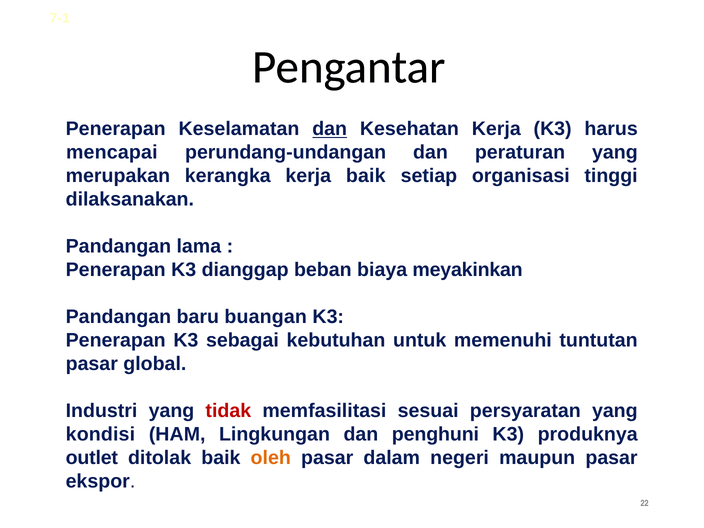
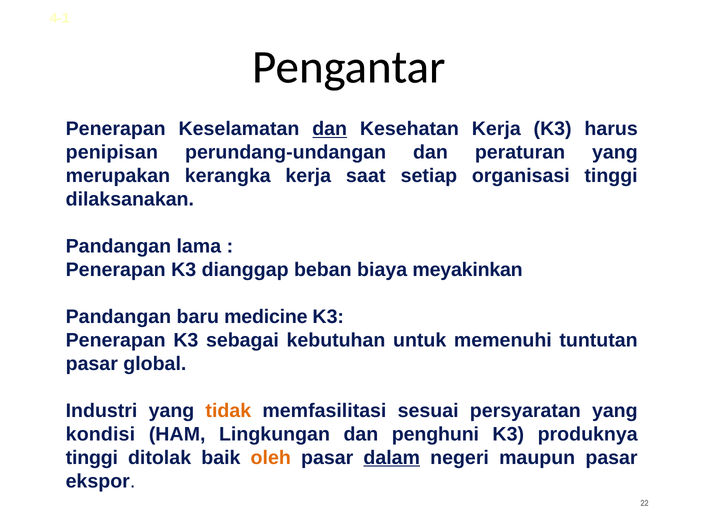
7-1: 7-1 -> 4-1 (60, 18)
mencapai: mencapai -> penipisan (112, 152)
kerja baik: baik -> saat (366, 176)
buangan: buangan -> medicine (266, 317)
tidak colour: red -> orange (228, 411)
outlet: outlet -> tinggi (92, 458)
dalam underline: none -> present (392, 458)
